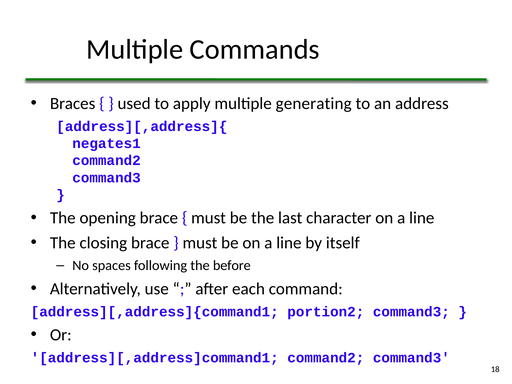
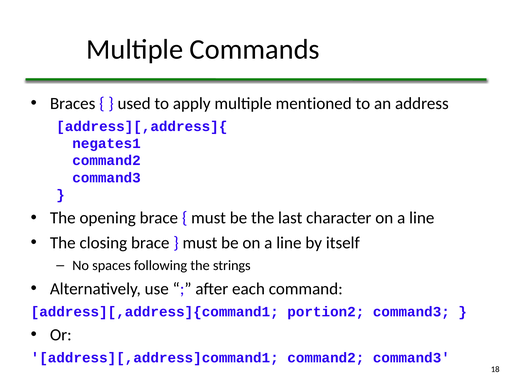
generating: generating -> mentioned (314, 104)
before: before -> strings (232, 266)
